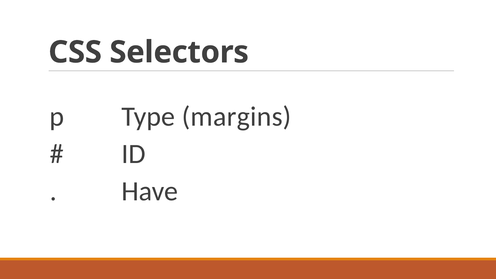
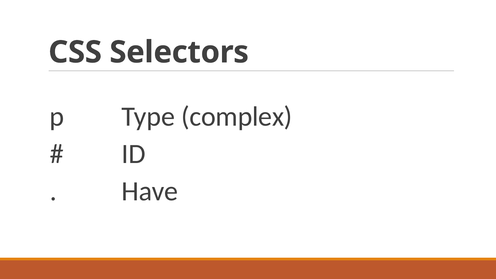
margins: margins -> complex (237, 117)
